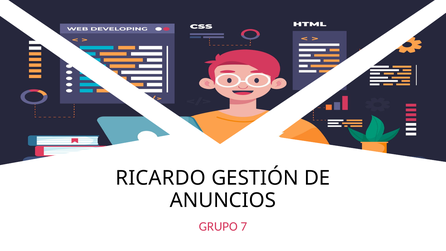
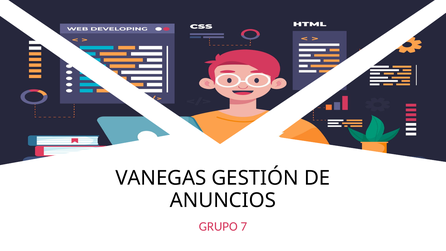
RICARDO: RICARDO -> VANEGAS (161, 178)
